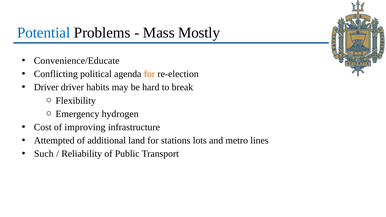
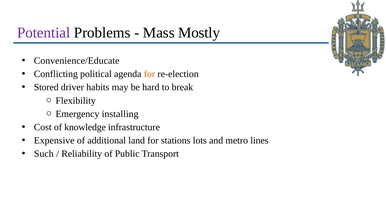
Potential colour: blue -> purple (44, 33)
Driver: Driver -> Stored (46, 87)
hydrogen: hydrogen -> installing (120, 114)
improving: improving -> knowledge (85, 127)
Attempted: Attempted -> Expensive (54, 141)
